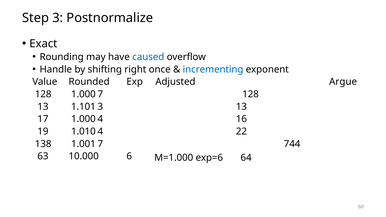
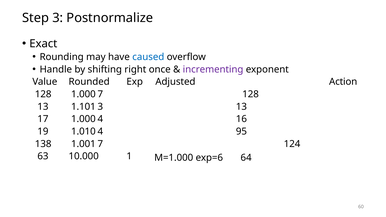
incrementing colour: blue -> purple (213, 69)
Argue: Argue -> Action (343, 82)
22: 22 -> 95 (241, 131)
744: 744 -> 124 (292, 144)
6: 6 -> 1 (129, 156)
